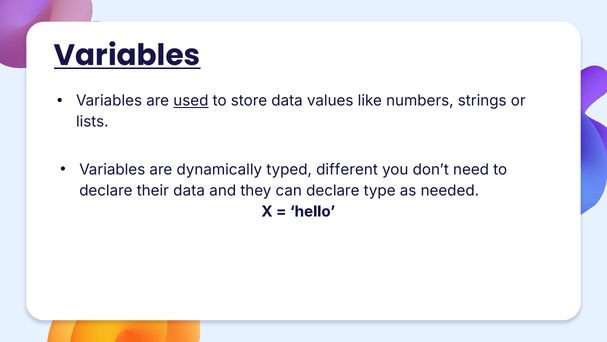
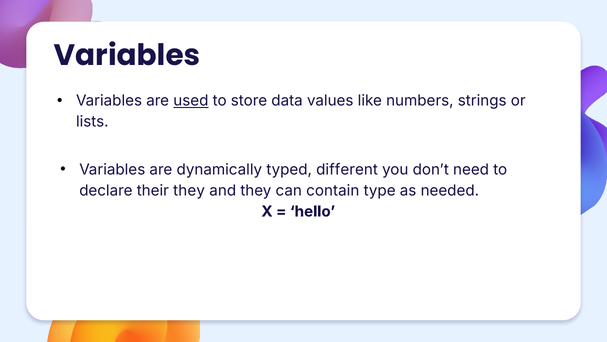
Variables underline: present -> none (127, 55)
their data: data -> they (189, 190)
can declare: declare -> contain (333, 190)
